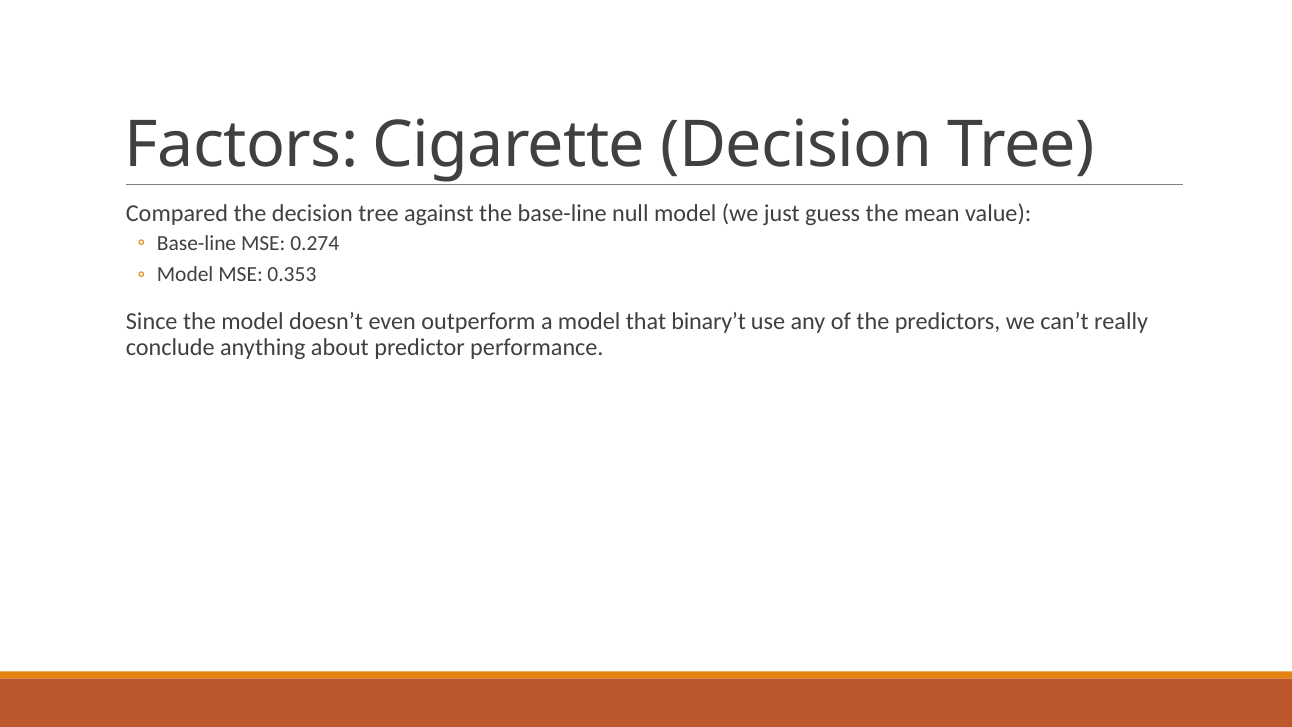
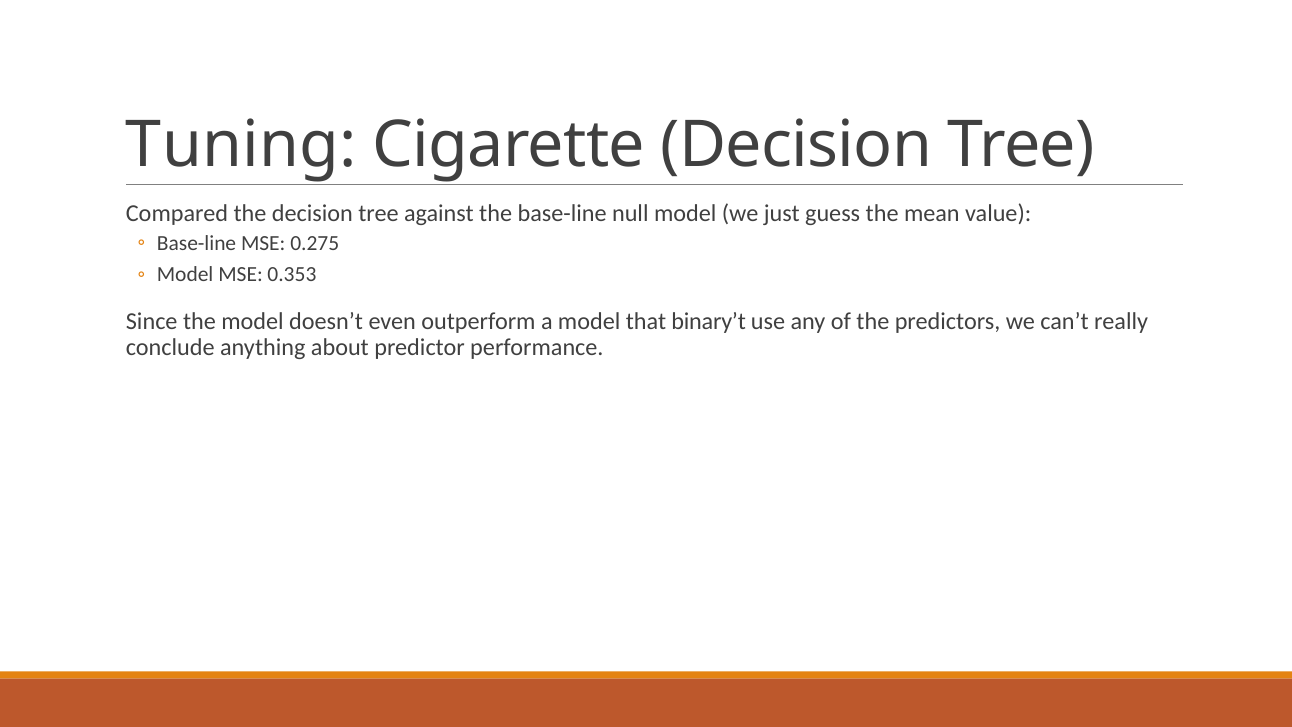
Factors: Factors -> Tuning (241, 145)
0.274: 0.274 -> 0.275 (315, 244)
